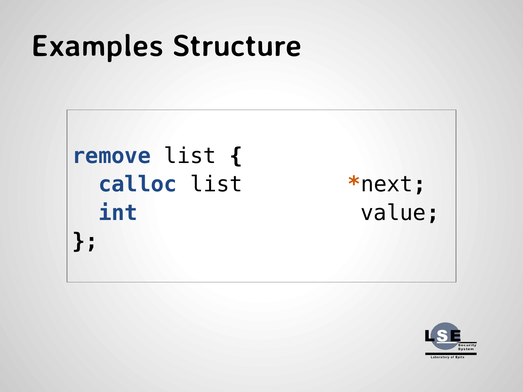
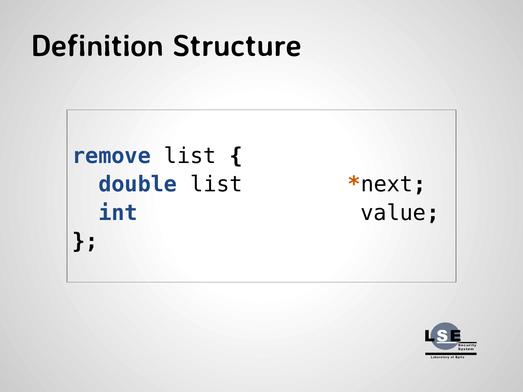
Examples: Examples -> Definition (98, 46)
calloc: calloc -> double (138, 185)
